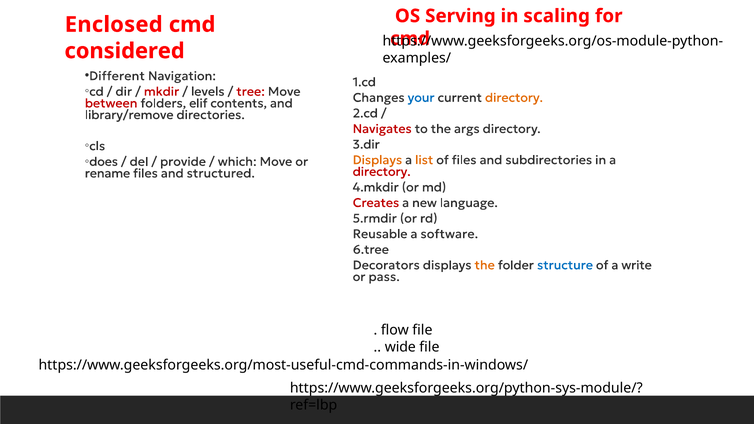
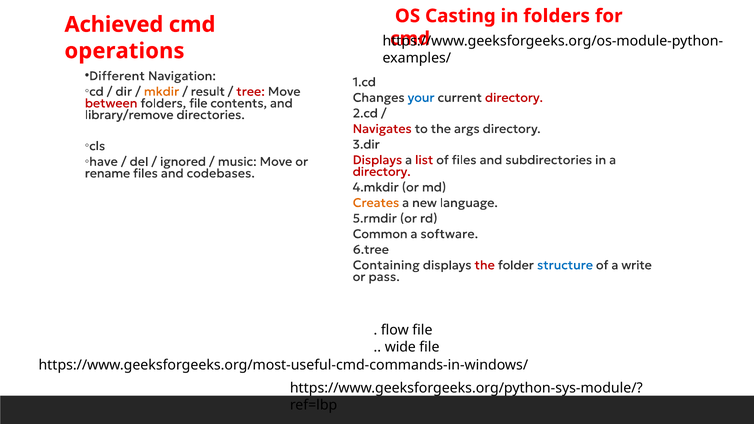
Serving: Serving -> Casting (460, 16)
in scaling: scaling -> folders (557, 16)
Enclosed: Enclosed -> Achieved (114, 25)
considered: considered -> operations (124, 51)
mkdir colour: red -> orange (162, 92)
levels: levels -> result (208, 92)
directory colour: orange -> red (514, 98)
folders elif: elif -> file (198, 103)
does: does -> have (104, 162)
provide: provide -> ignored (183, 162)
which: which -> music (237, 162)
Displays colour: orange -> red (377, 160)
list colour: orange -> red (424, 160)
structured: structured -> codebases (221, 173)
Creates colour: red -> orange (376, 203)
Reusable: Reusable -> Common (380, 234)
Decorators: Decorators -> Containing (386, 265)
the colour: orange -> red (485, 265)
